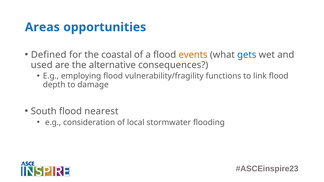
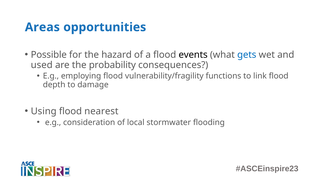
Defined: Defined -> Possible (49, 55)
coastal: coastal -> hazard (117, 55)
events colour: orange -> black (193, 55)
alternative: alternative -> probability (112, 65)
South: South -> Using (44, 111)
